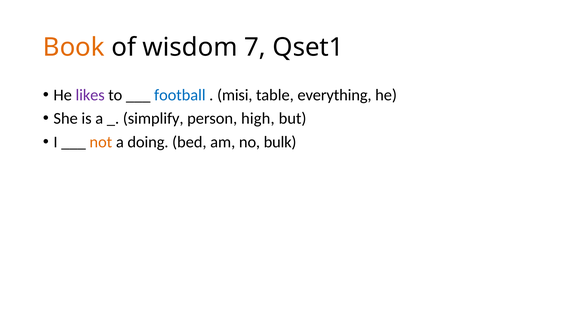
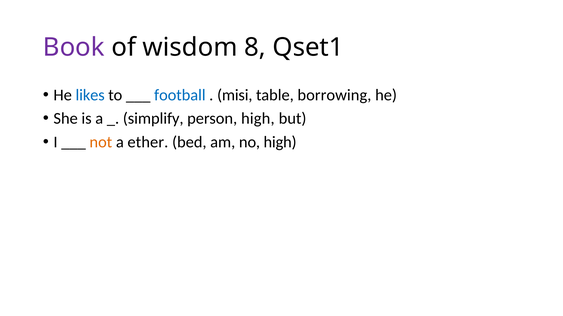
Book colour: orange -> purple (74, 47)
7: 7 -> 8 (255, 47)
likes colour: purple -> blue (90, 95)
everything: everything -> borrowing (334, 95)
doing: doing -> ether (148, 142)
no bulk: bulk -> high (280, 142)
